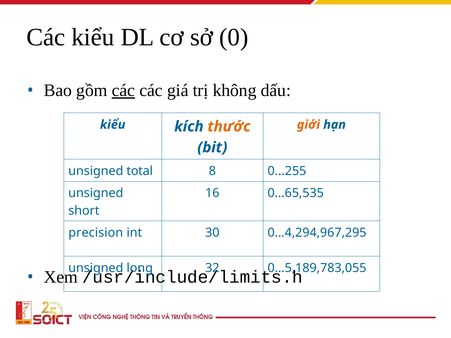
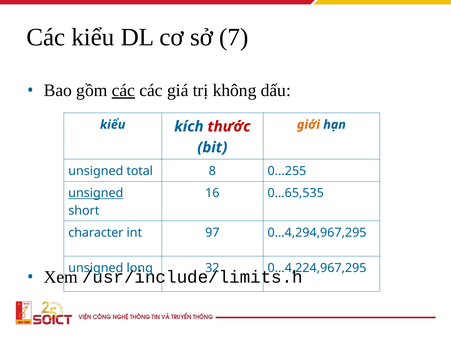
0: 0 -> 7 (234, 37)
thước colour: orange -> red (229, 127)
unsigned underline: none -> present (96, 193)
precision: precision -> character (96, 233)
30: 30 -> 97 (212, 233)
0…5,189,783,055: 0…5,189,783,055 -> 0…4,224,967,295 (317, 268)
